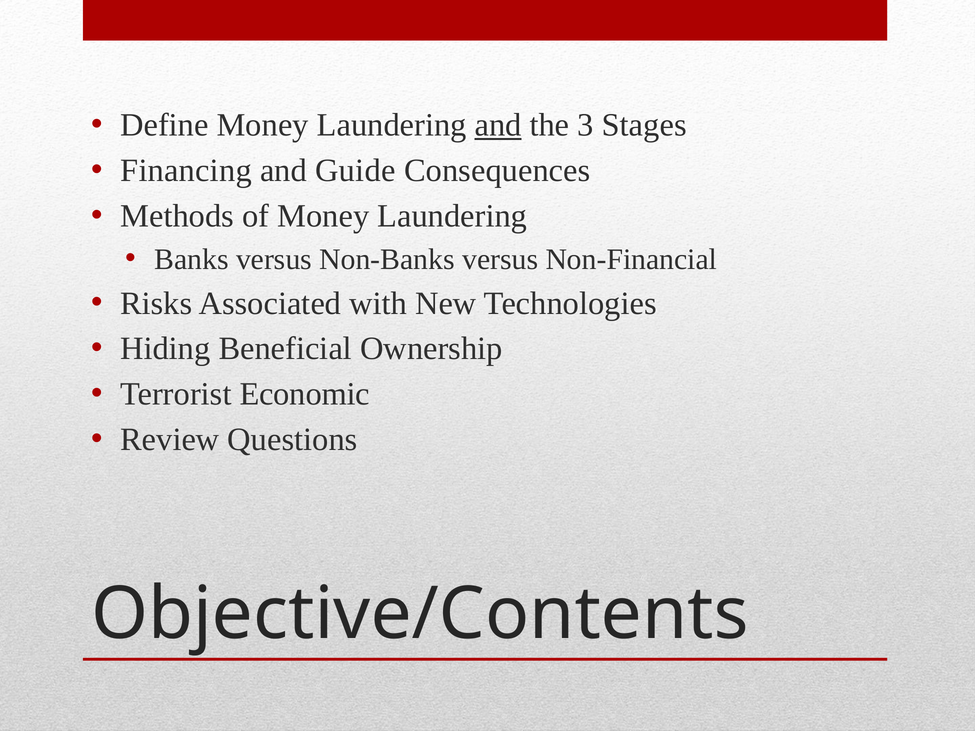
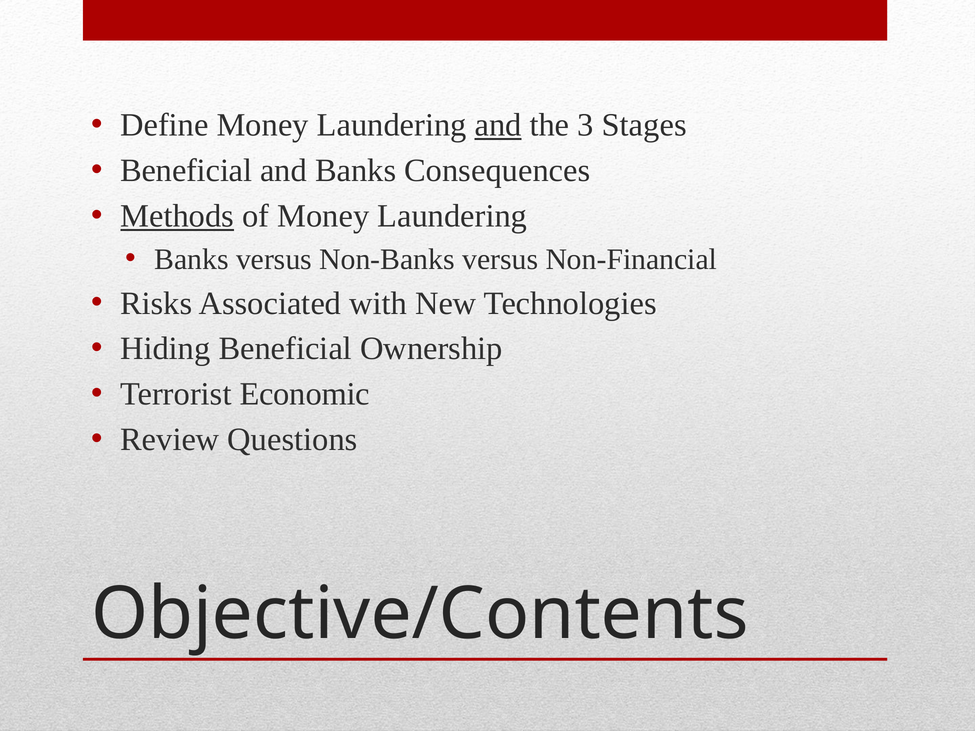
Financing: Financing -> Beneficial (186, 171)
and Guide: Guide -> Banks (356, 171)
Methods underline: none -> present (177, 216)
